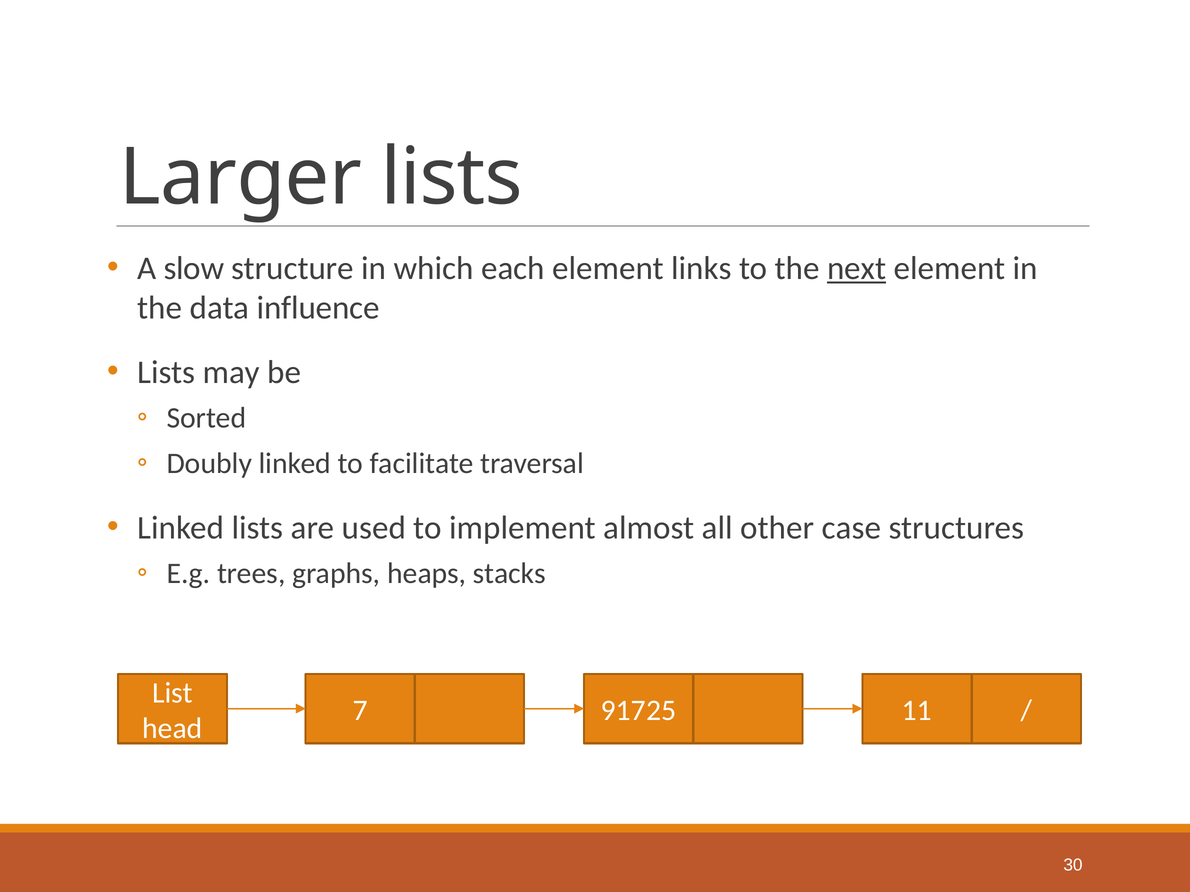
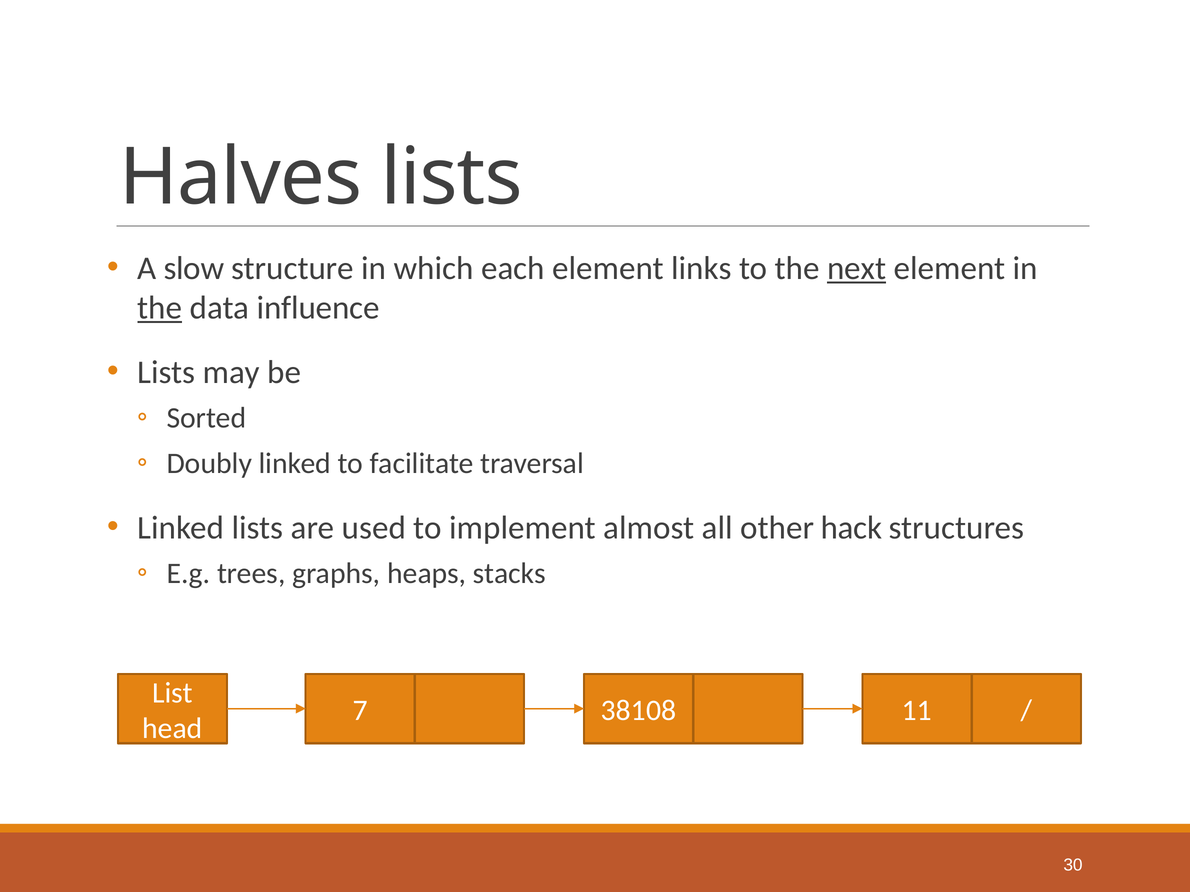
Larger: Larger -> Halves (241, 178)
the underline: none -> present (160, 308)
case: case -> hack (852, 528)
91725: 91725 -> 38108 (638, 711)
